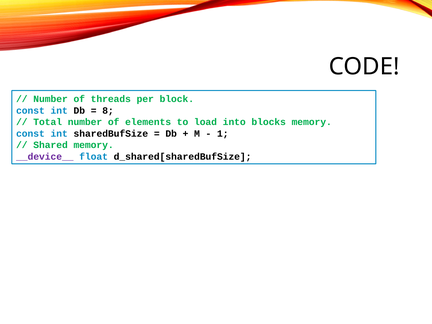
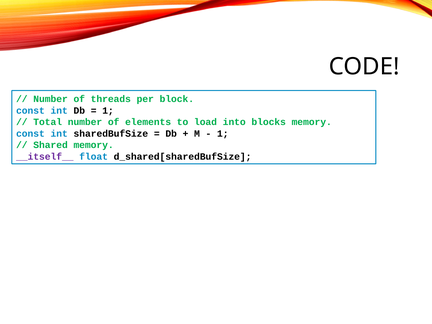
8: 8 -> 1 (108, 111)
__device__: __device__ -> __itself__ (45, 157)
